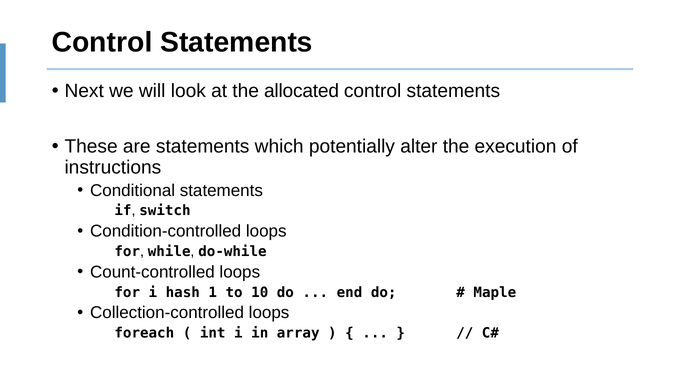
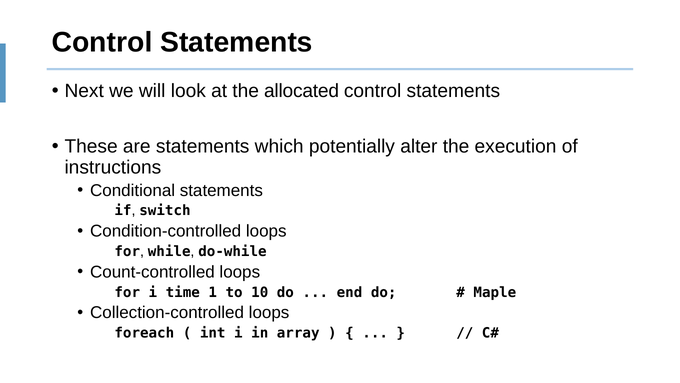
hash: hash -> time (183, 292)
